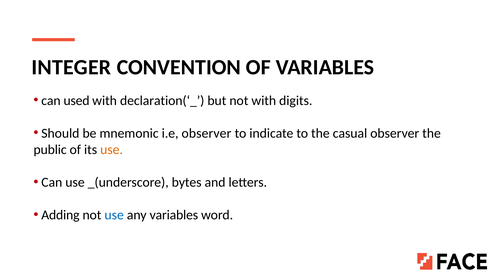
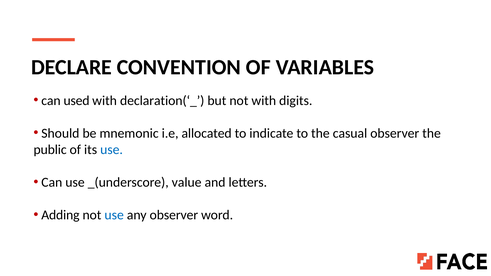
INTEGER: INTEGER -> DECLARE (71, 67)
i.e observer: observer -> allocated (207, 133)
use colour: orange -> blue (112, 150)
bytes: bytes -> value (187, 182)
any variables: variables -> observer (174, 215)
